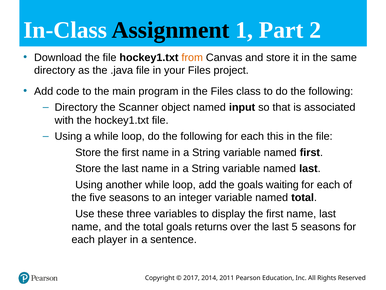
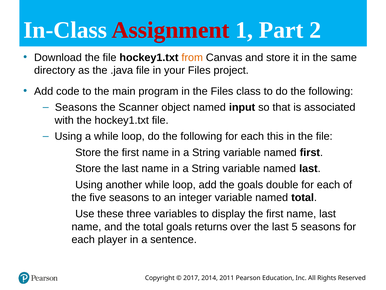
Assignment colour: black -> red (171, 30)
Directory: Directory -> Seasons (76, 107)
waiting: waiting -> double (282, 184)
